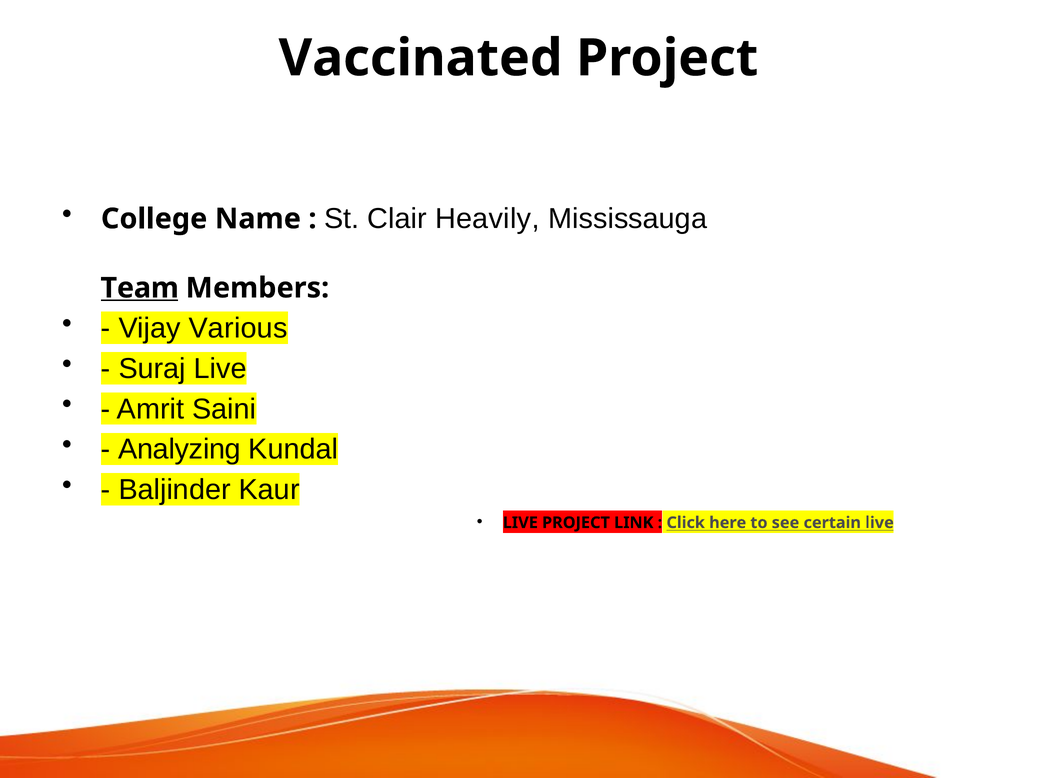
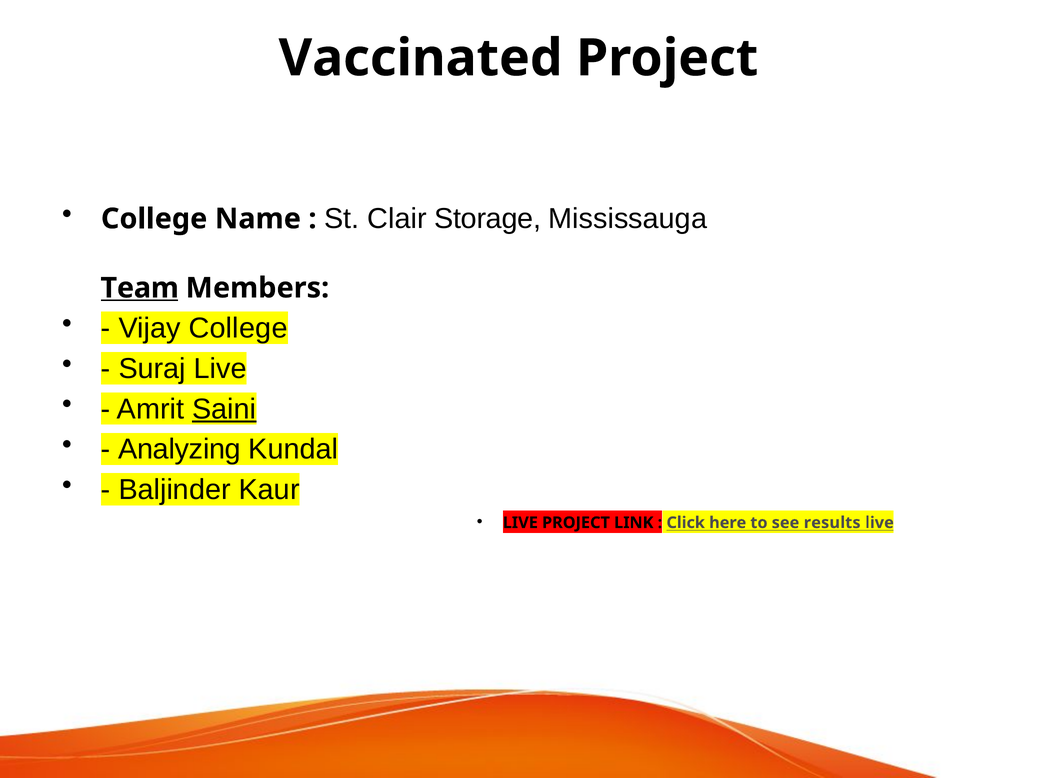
Heavily: Heavily -> Storage (488, 219)
Vijay Various: Various -> College (238, 328)
Saini underline: none -> present (224, 409)
certain: certain -> results (832, 523)
